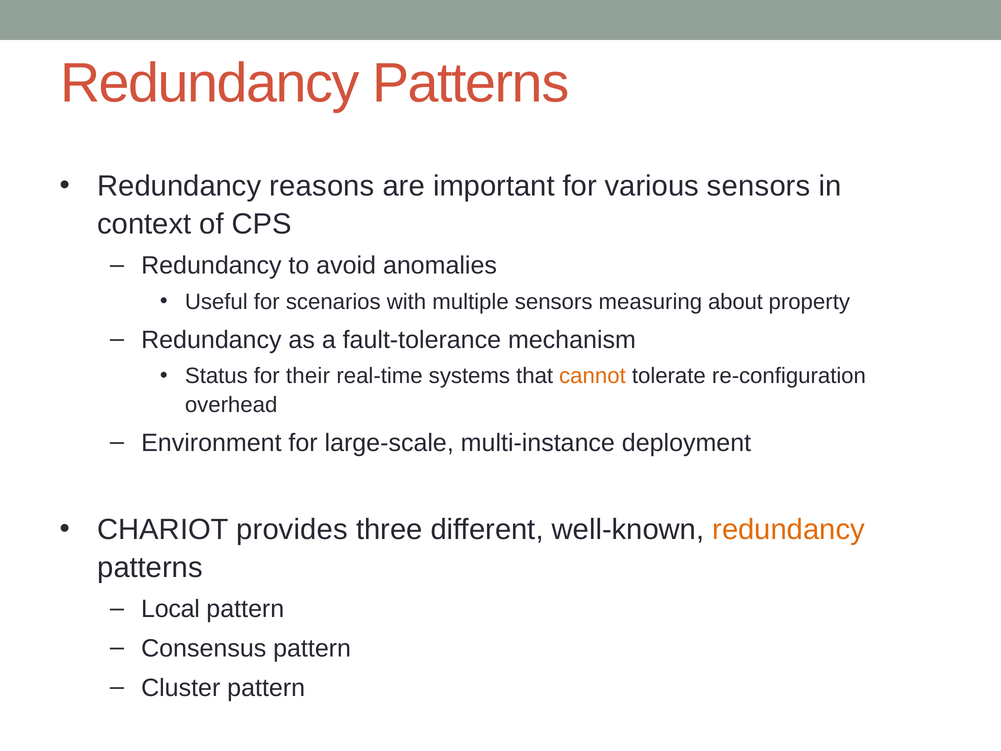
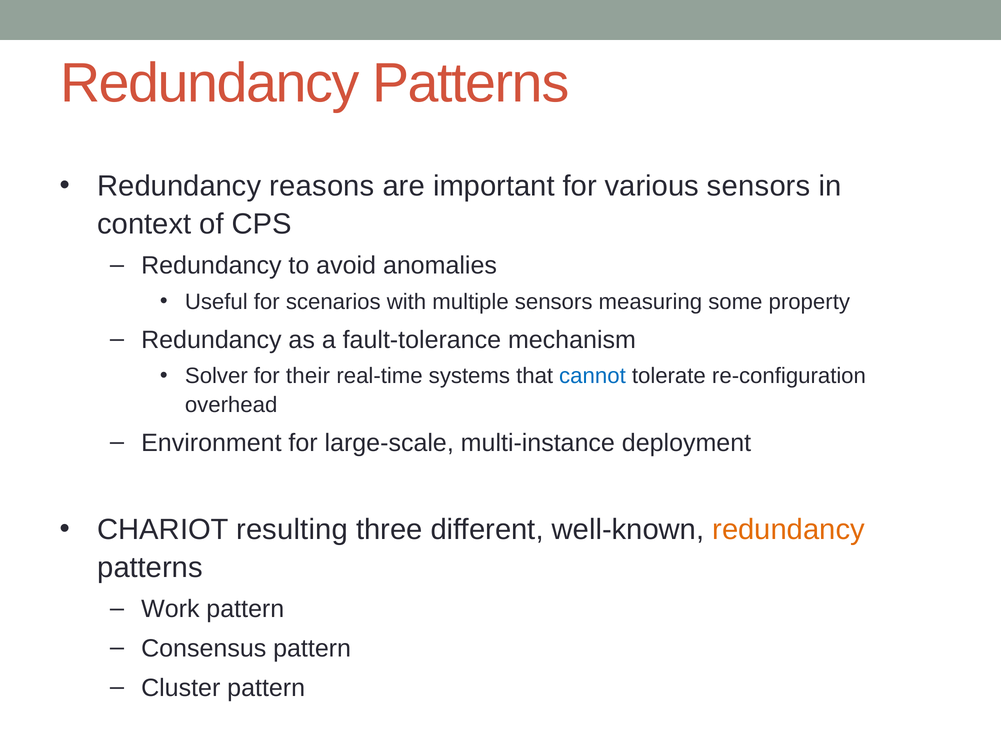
about: about -> some (735, 302)
Status: Status -> Solver (216, 376)
cannot colour: orange -> blue (592, 376)
provides: provides -> resulting (292, 529)
Local: Local -> Work (170, 609)
